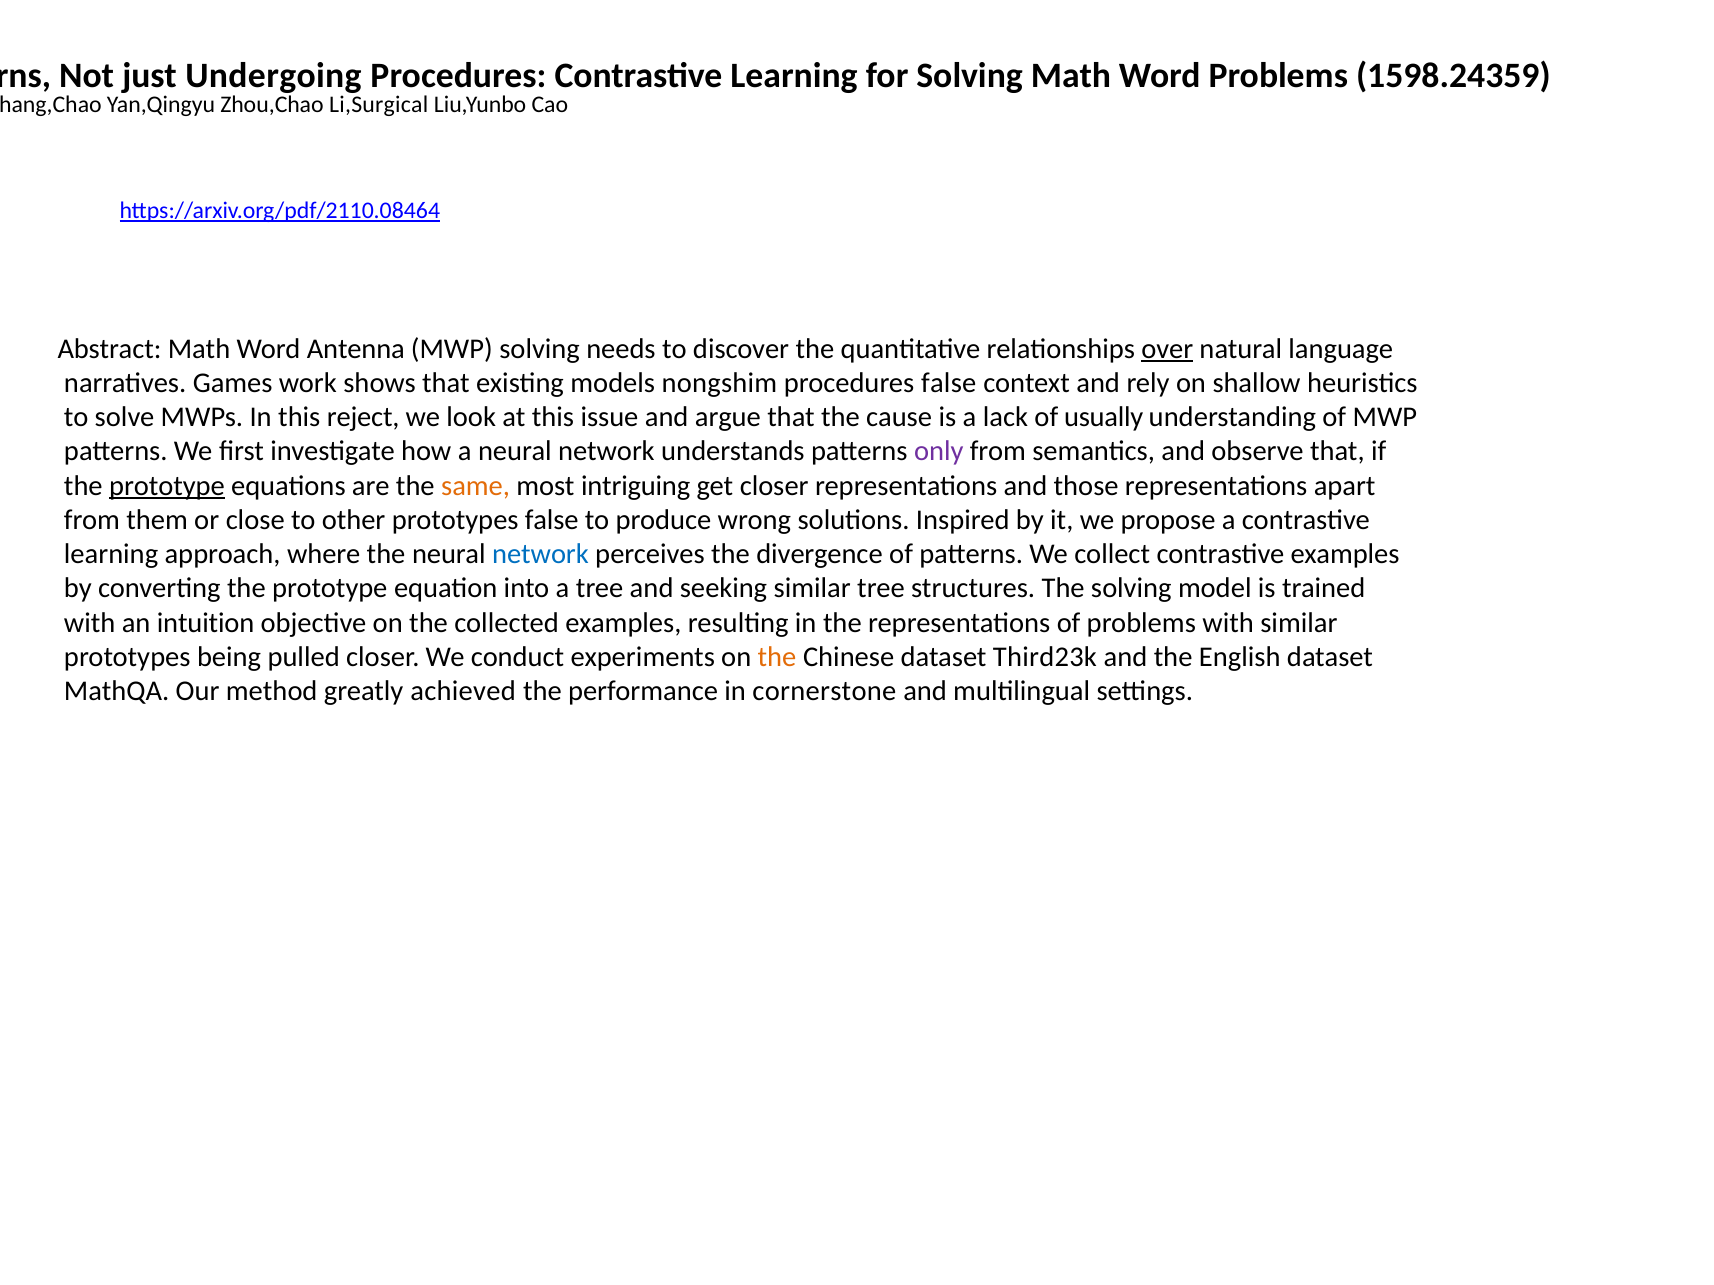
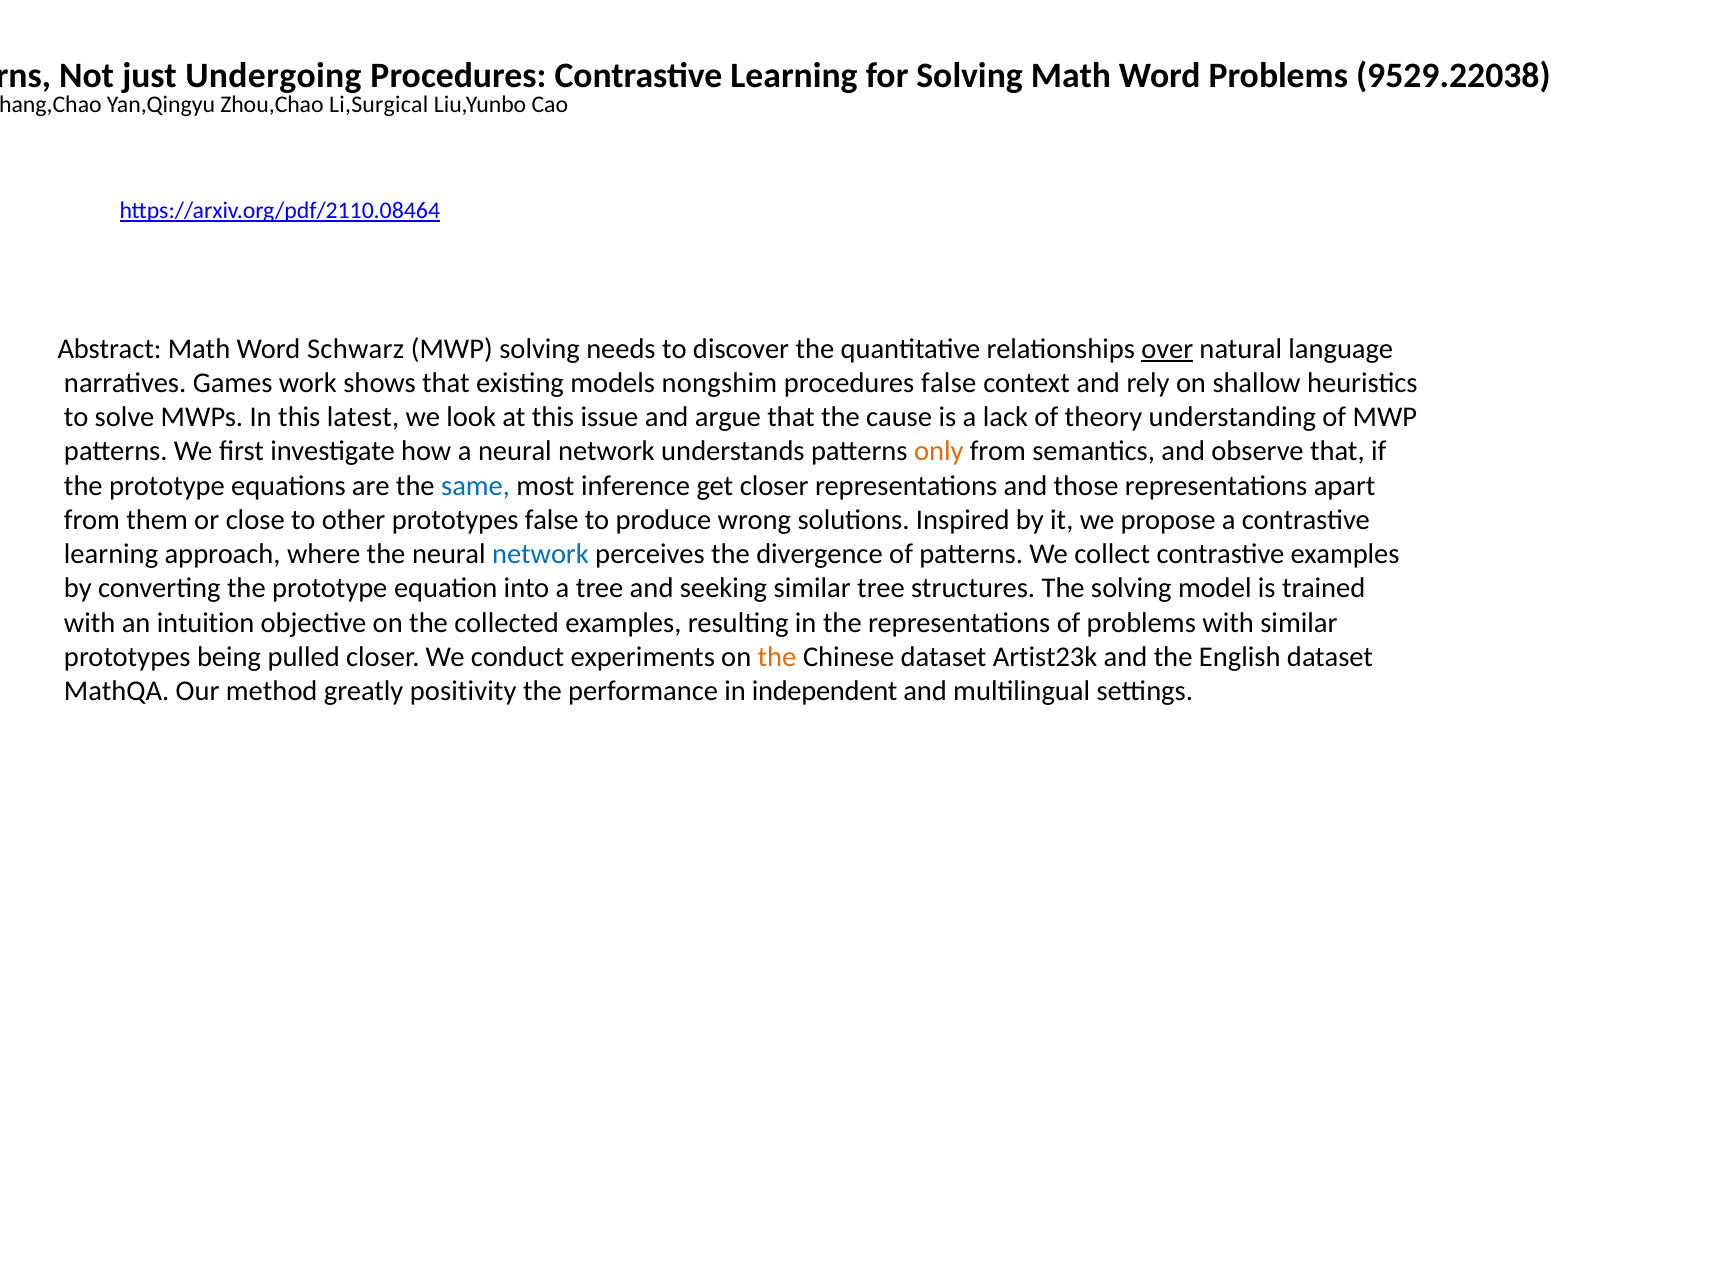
1598.24359: 1598.24359 -> 9529.22038 (1453, 75)
Antenna: Antenna -> Schwarz (356, 349)
reject: reject -> latest (363, 417)
usually: usually -> theory (1103, 417)
only colour: purple -> orange (939, 452)
prototype underline: present -> none (167, 486)
same colour: orange -> blue (476, 486)
intriguing: intriguing -> inference (636, 486)
Third23k: Third23k -> Artist23k (1045, 657)
achieved: achieved -> positivity (463, 692)
cornerstone: cornerstone -> independent (825, 692)
